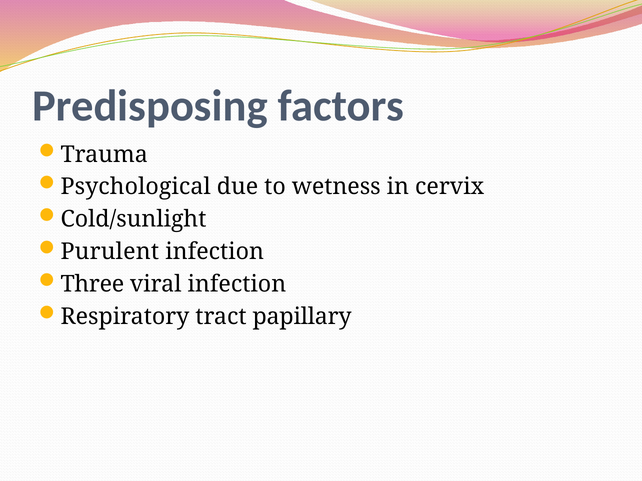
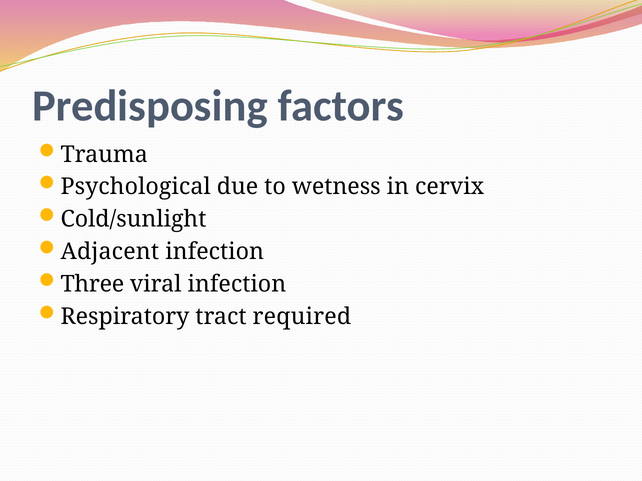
Purulent: Purulent -> Adjacent (110, 252)
papillary: papillary -> required (302, 317)
